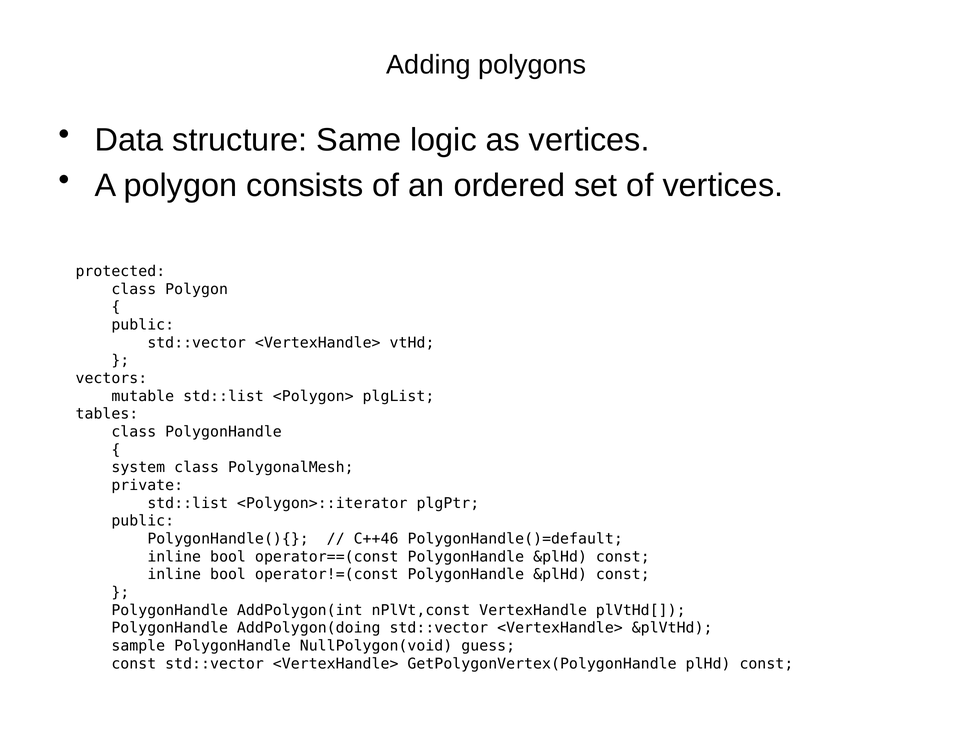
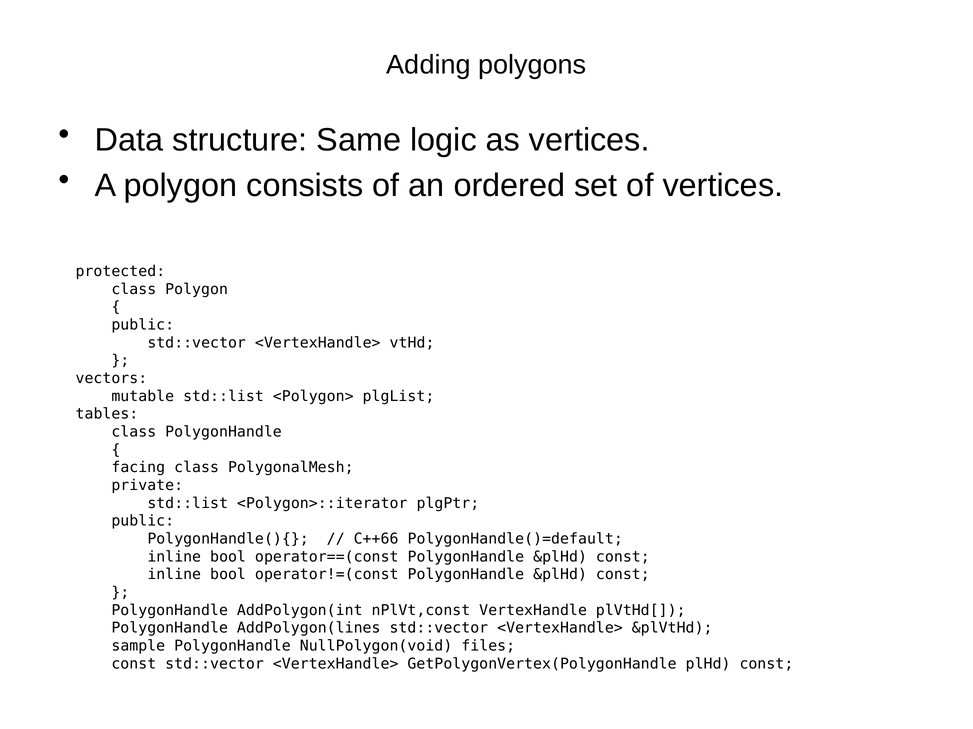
system: system -> facing (138, 468)
C++46: C++46 -> C++66 (376, 539)
AddPolygon(doing: AddPolygon(doing -> AddPolygon(lines (309, 629)
guess: guess -> files (488, 646)
